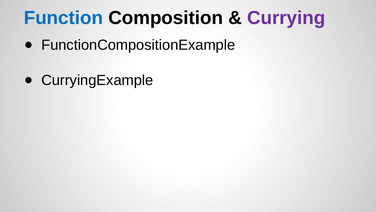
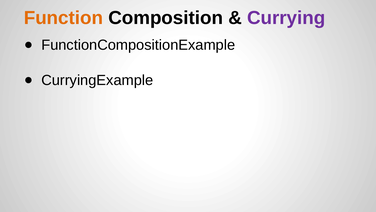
Function colour: blue -> orange (63, 18)
